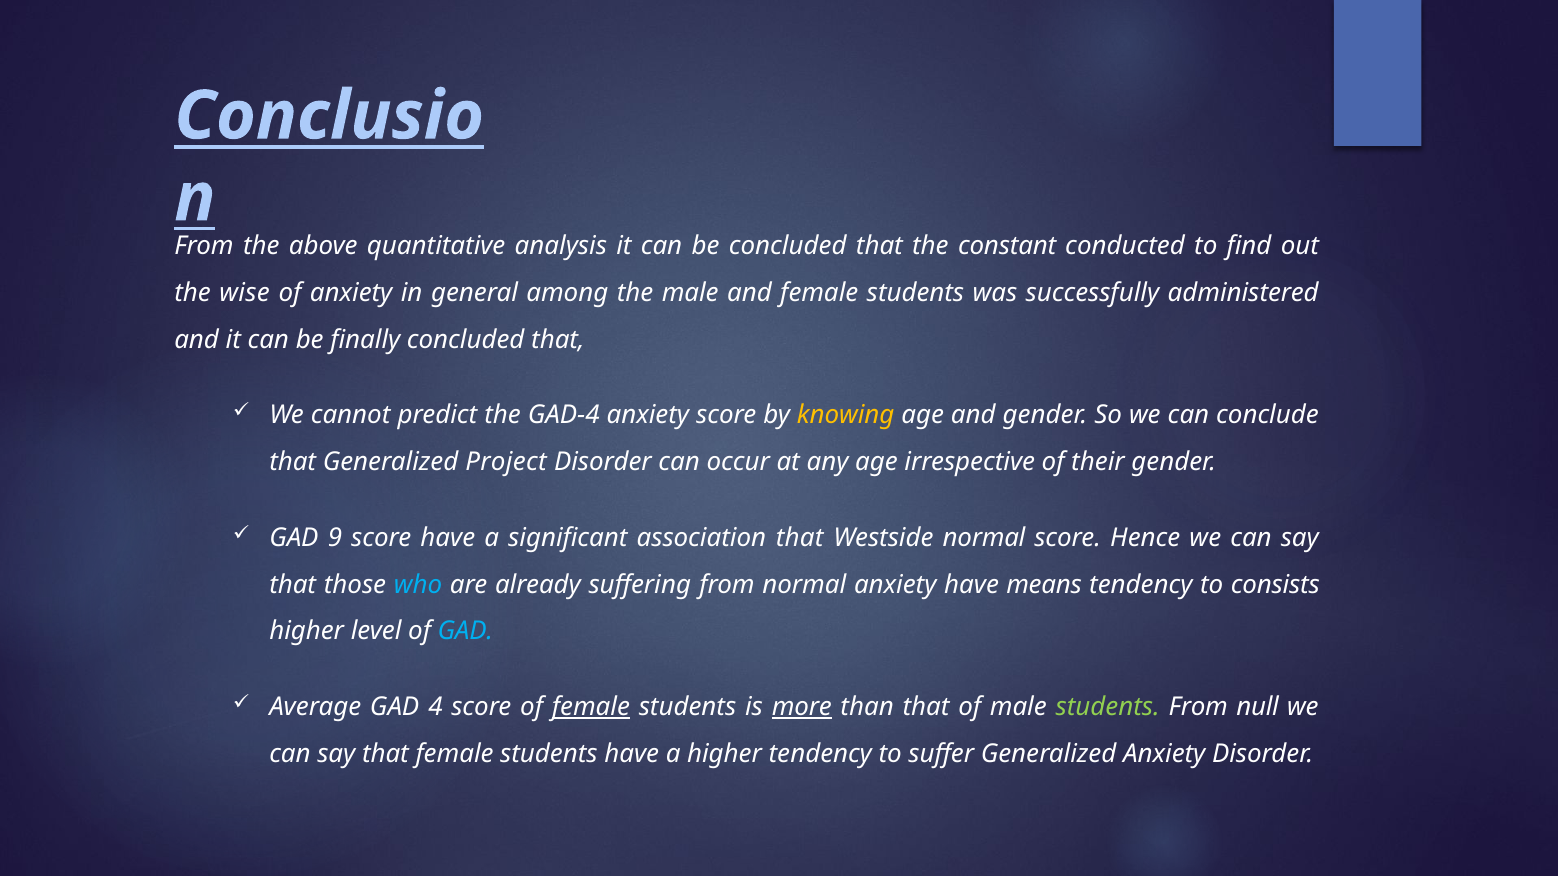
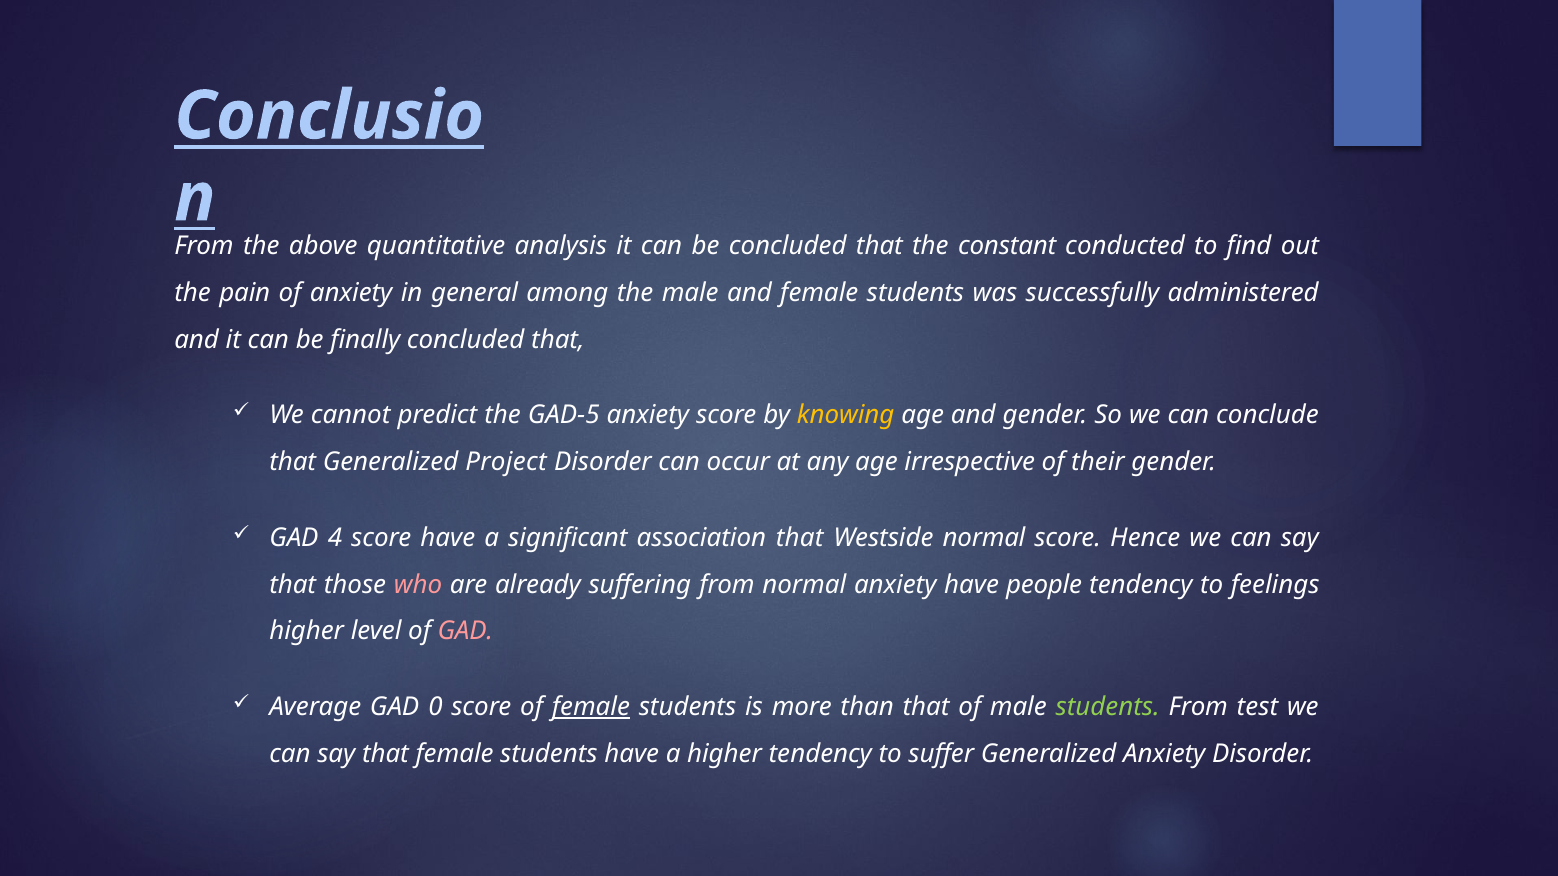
wise: wise -> pain (245, 293)
GAD-4: GAD-4 -> GAD-5 (564, 415)
9: 9 -> 4 (335, 538)
who colour: light blue -> pink (418, 585)
means: means -> people (1044, 585)
consists: consists -> feelings (1275, 585)
GAD colour: light blue -> pink (465, 631)
4: 4 -> 0 (435, 707)
more underline: present -> none (802, 707)
null: null -> test (1257, 707)
